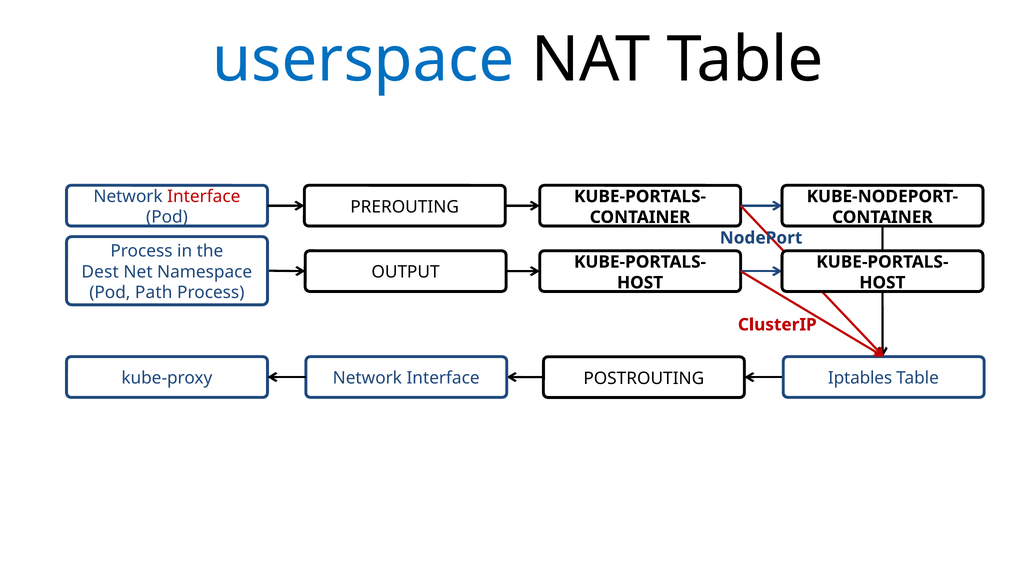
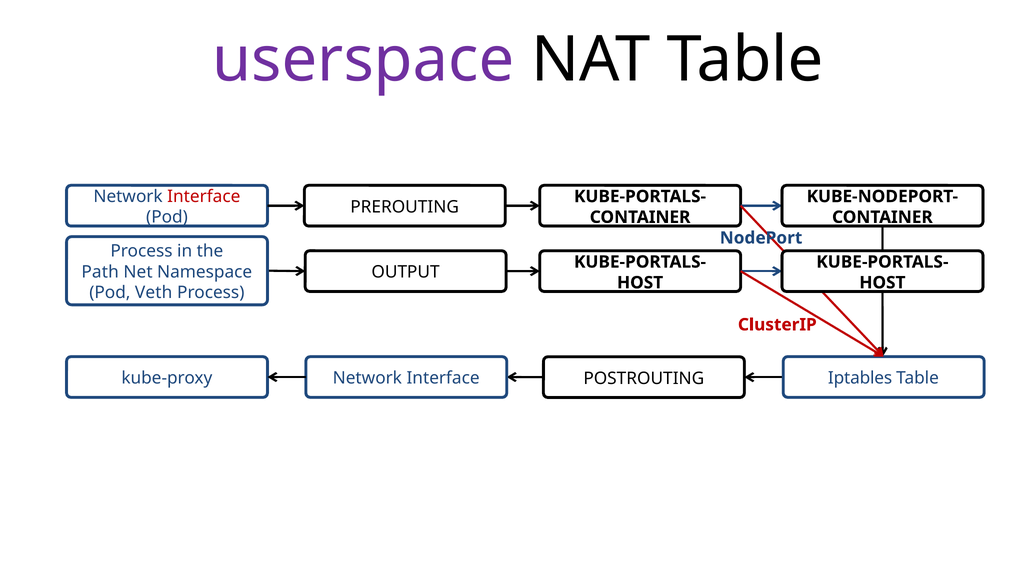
userspace colour: blue -> purple (363, 60)
Dest: Dest -> Path (100, 272)
Path: Path -> Veth (154, 293)
